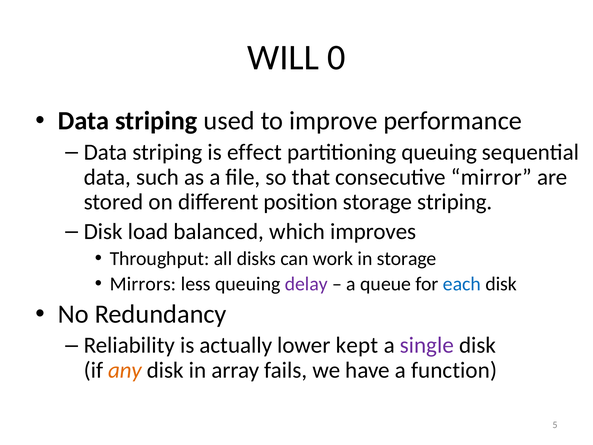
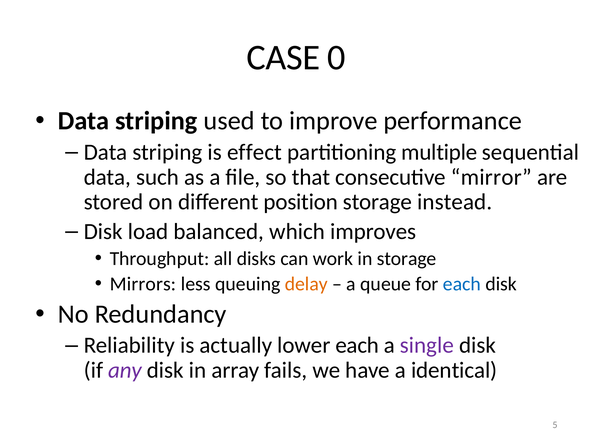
WILL: WILL -> CASE (283, 57)
partitioning queuing: queuing -> multiple (439, 152)
storage striping: striping -> instead (455, 202)
delay colour: purple -> orange (306, 284)
lower kept: kept -> each (357, 345)
any colour: orange -> purple (125, 370)
function: function -> identical (454, 370)
